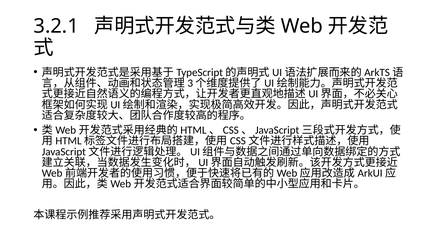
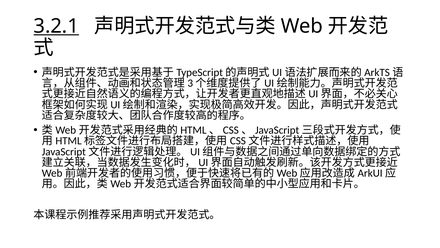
3.2.1 underline: none -> present (56, 26)
